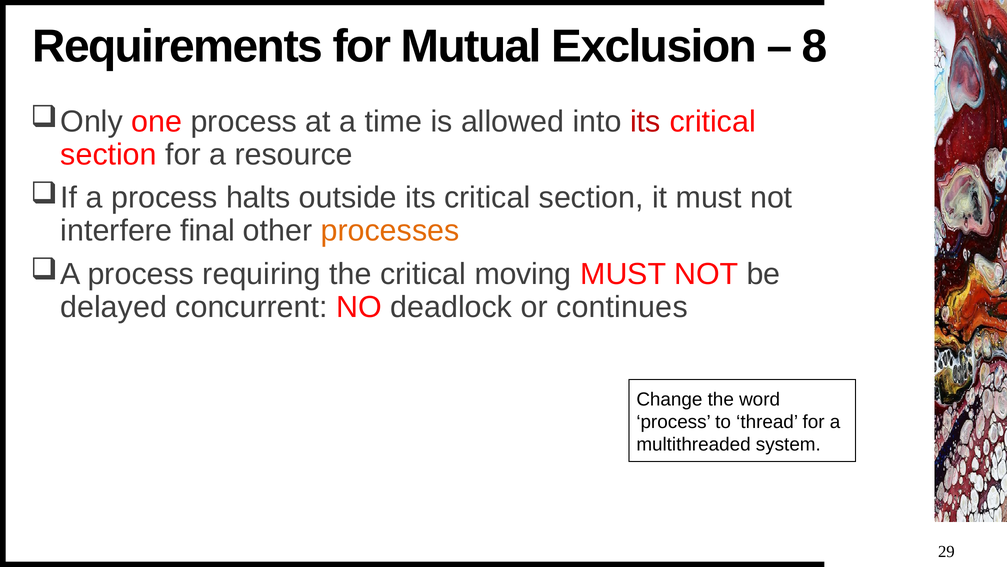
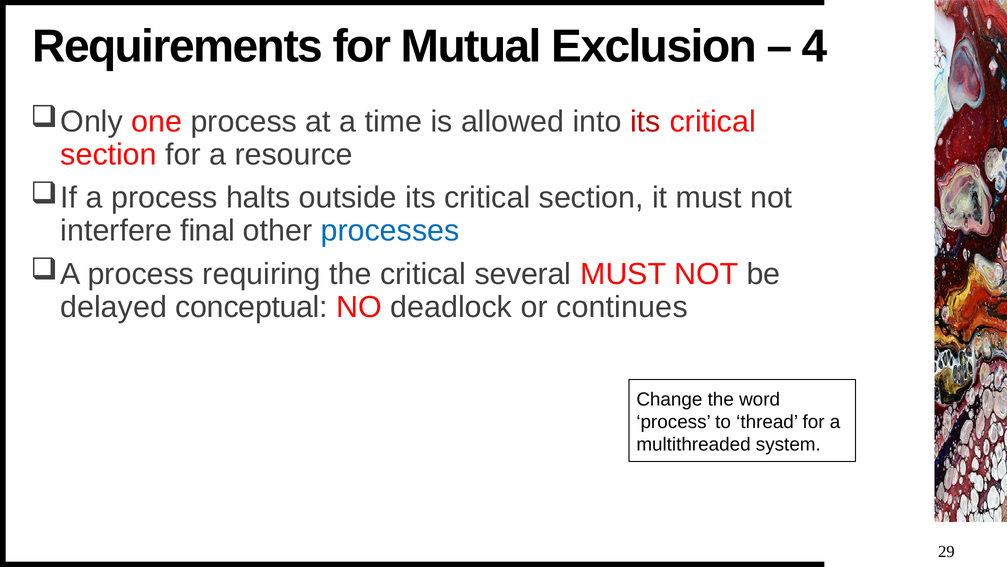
8: 8 -> 4 (815, 47)
processes colour: orange -> blue (390, 231)
moving: moving -> several (523, 274)
concurrent: concurrent -> conceptual (252, 307)
